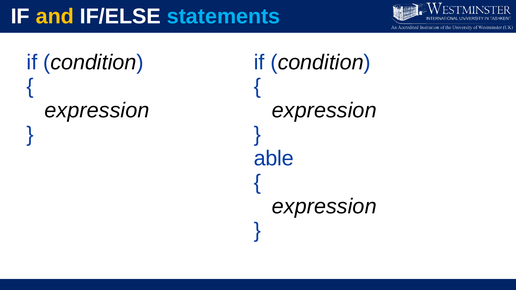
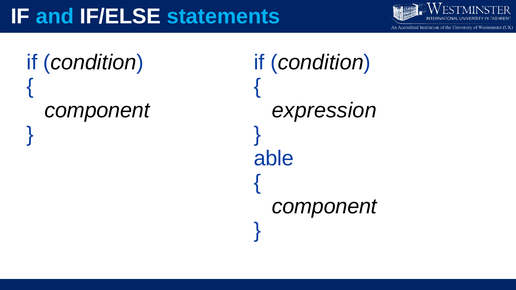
and colour: yellow -> light blue (55, 16)
expression: expression -> component (97, 111)
expression: expression -> component (324, 207)
